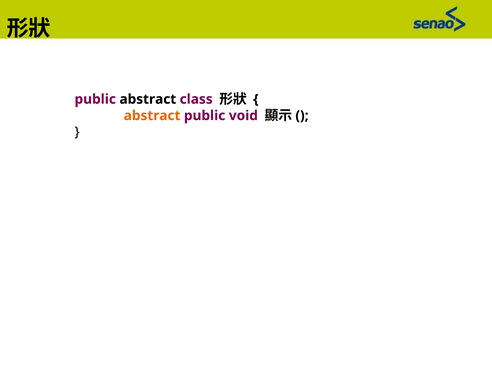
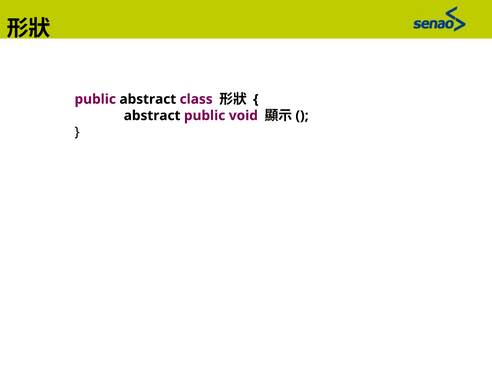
abstract colour: orange -> black (152, 116)
